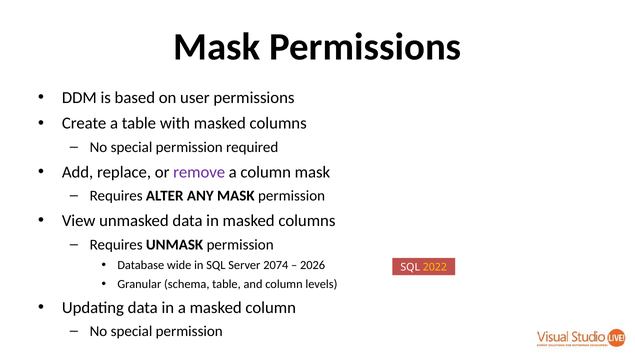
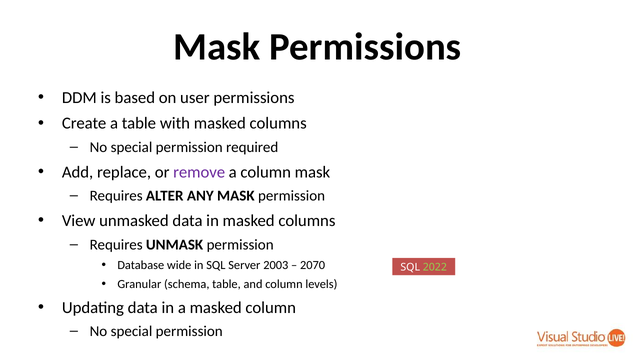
2074: 2074 -> 2003 (276, 265)
2026: 2026 -> 2070 (313, 265)
2022 colour: yellow -> light green (435, 267)
